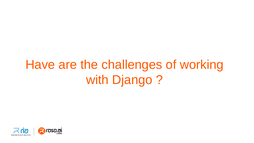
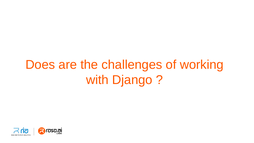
Have: Have -> Does (40, 65)
